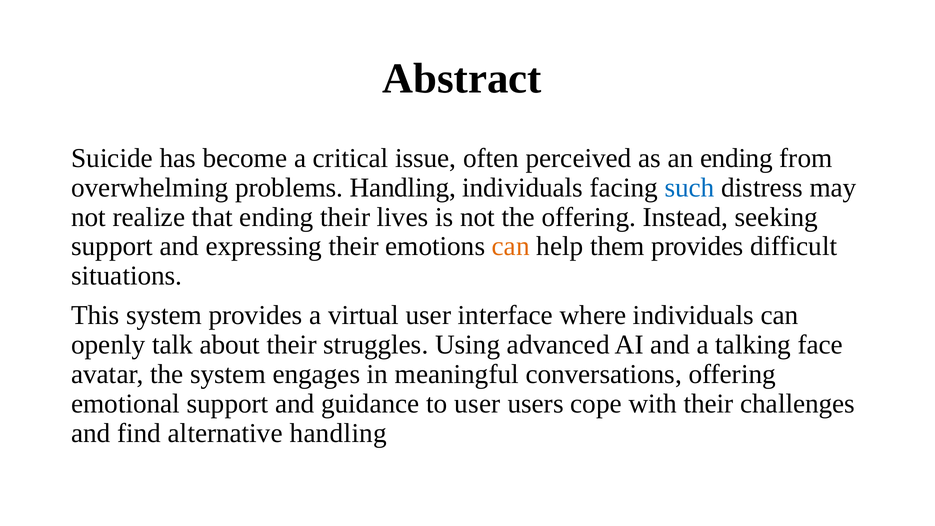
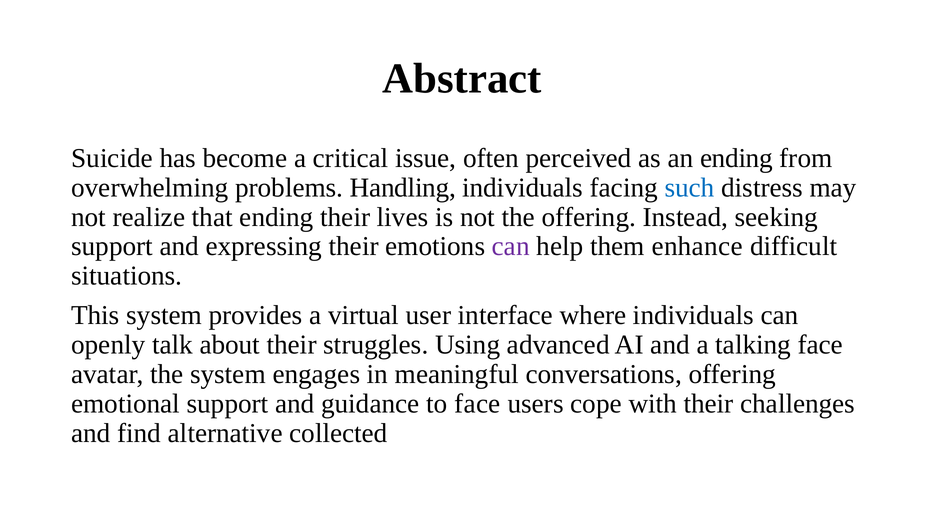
can colour: orange -> purple (511, 246)
them provides: provides -> enhance (697, 246)
to user: user -> face (477, 403)
alternative handling: handling -> collected (338, 433)
